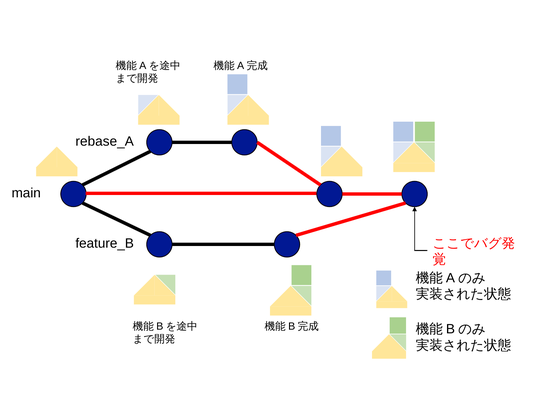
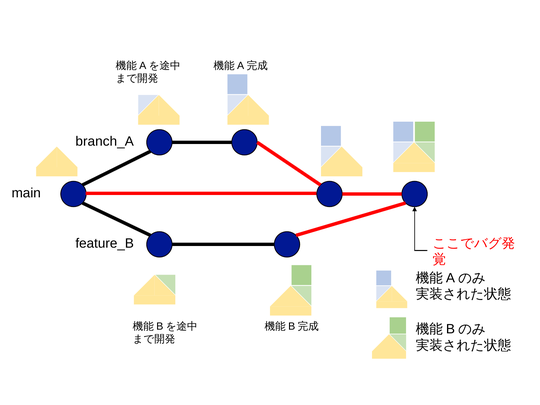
rebase_A: rebase_A -> branch_A (105, 141)
